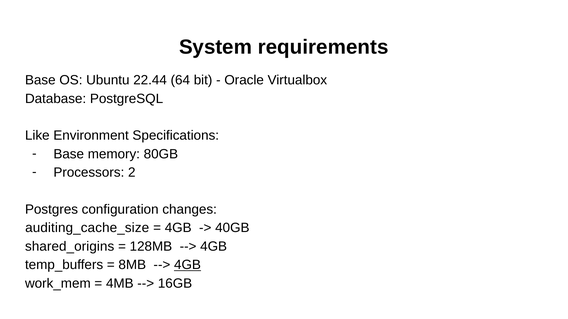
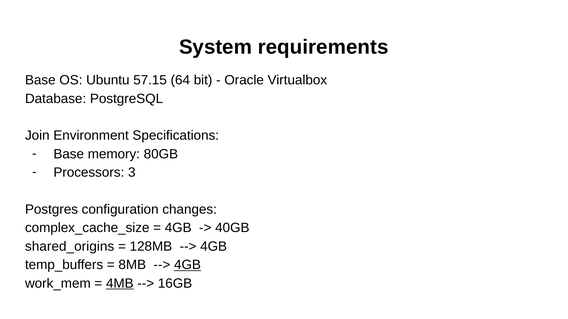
22.44: 22.44 -> 57.15 (150, 80)
Like: Like -> Join (37, 136)
2: 2 -> 3 (132, 173)
auditing_cache_size: auditing_cache_size -> complex_cache_size (87, 228)
4MB underline: none -> present (120, 284)
